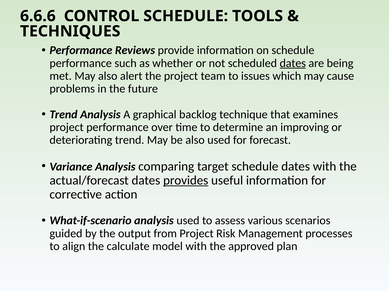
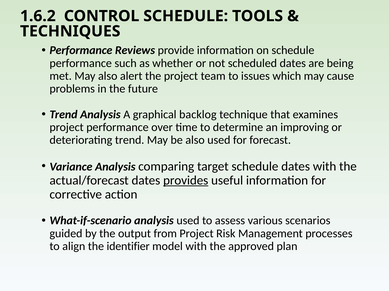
6.6.6: 6.6.6 -> 1.6.2 (38, 16)
dates underline: present -> none (293, 63)
calculate: calculate -> identifier (128, 247)
